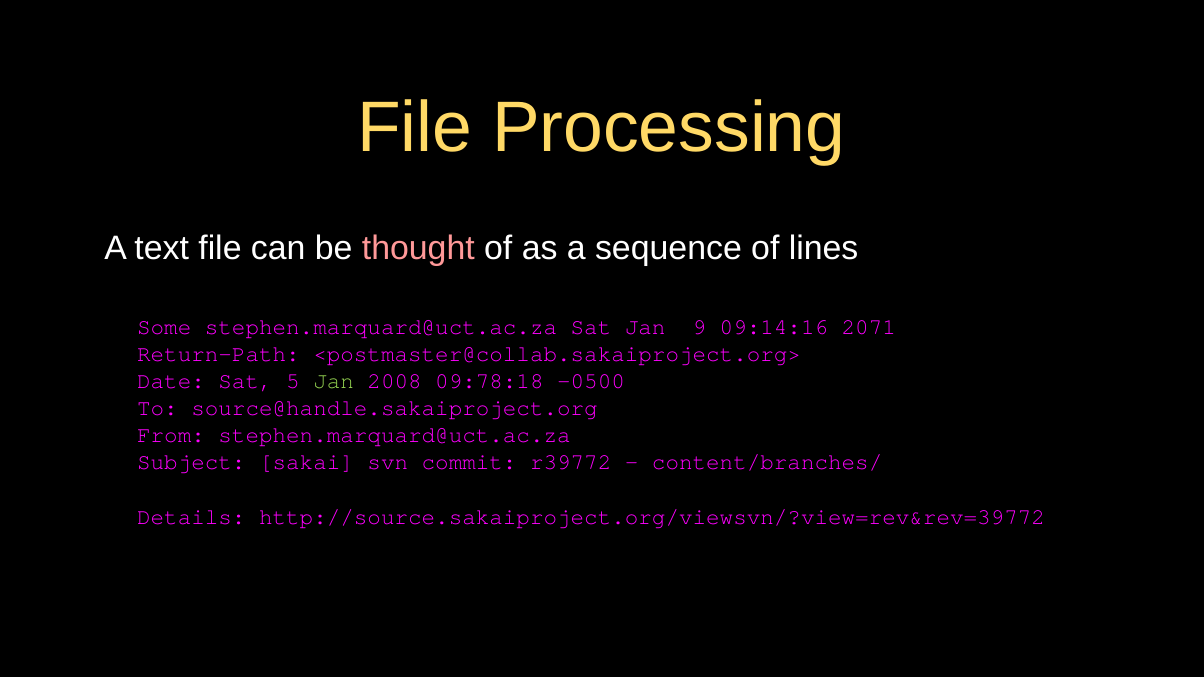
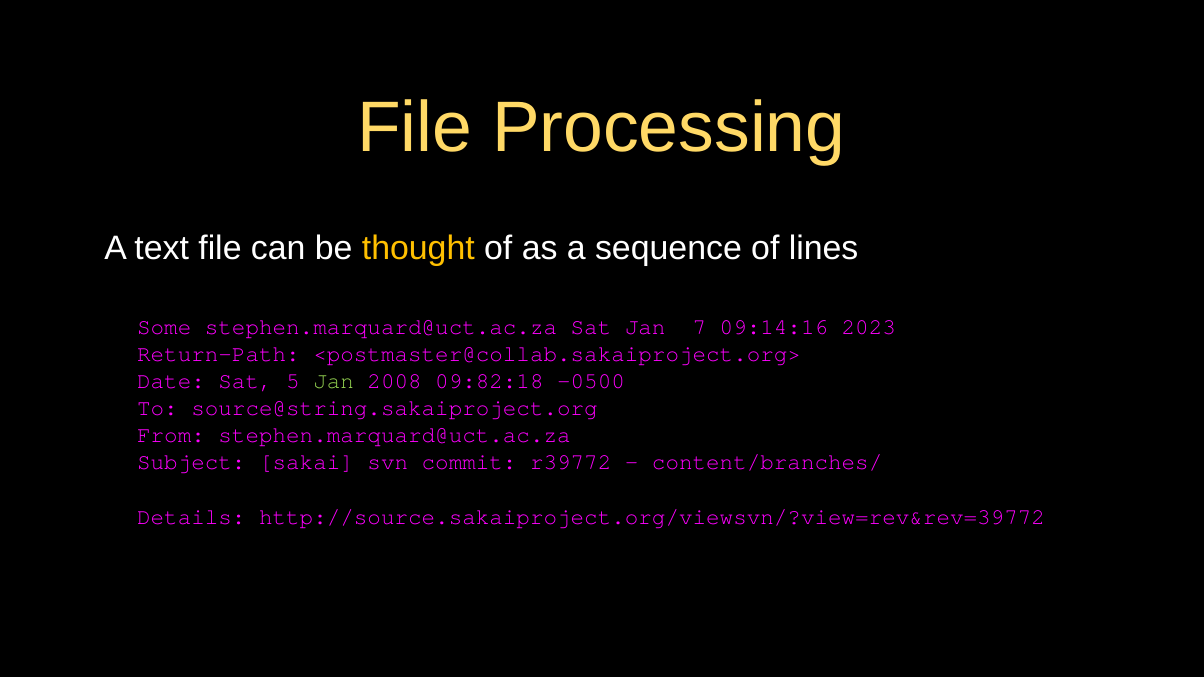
thought colour: pink -> yellow (418, 248)
9: 9 -> 7 (699, 327)
2071: 2071 -> 2023 (869, 327)
09:78:18: 09:78:18 -> 09:82:18 (489, 381)
source@handle.sakaiproject.org: source@handle.sakaiproject.org -> source@string.sakaiproject.org (395, 408)
